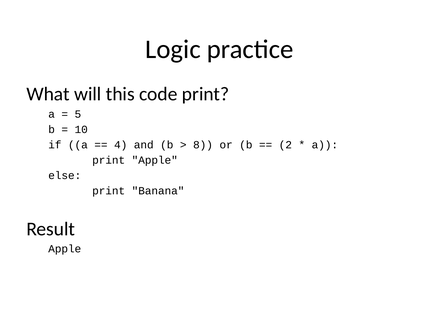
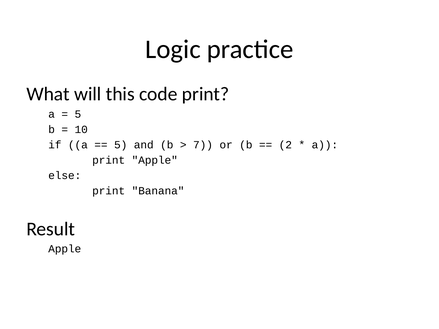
4: 4 -> 5 (121, 145)
8: 8 -> 7 (203, 145)
